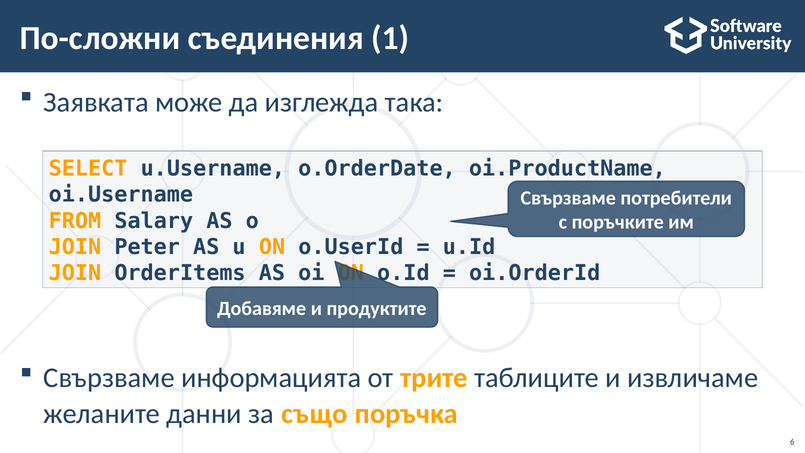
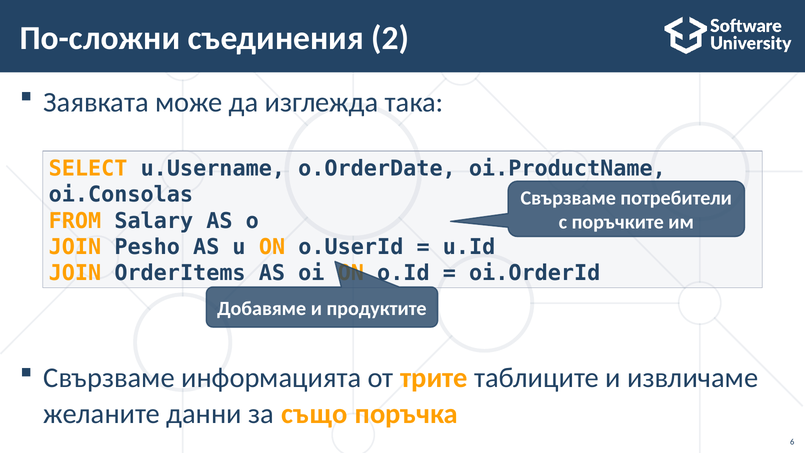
1: 1 -> 2 (390, 38)
oi.Username: oi.Username -> oi.Consolas (121, 195)
Peter: Peter -> Pesho (147, 247)
